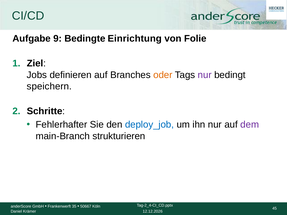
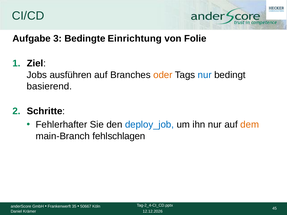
9: 9 -> 3 (58, 39)
definieren: definieren -> ausführen (71, 75)
nur colour: purple -> blue (205, 75)
speichern: speichern -> basierend (49, 86)
dem colour: purple -> orange (250, 125)
strukturieren: strukturieren -> fehlschlagen (119, 136)
